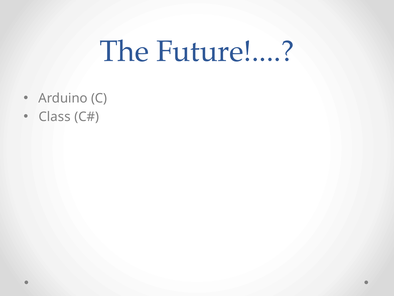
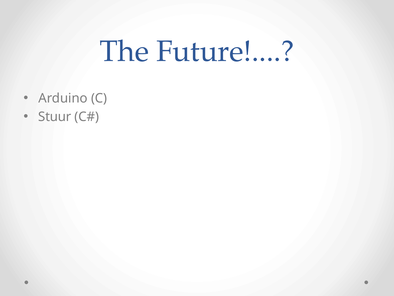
Class: Class -> Stuur (55, 116)
